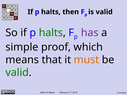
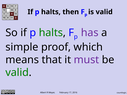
must colour: orange -> purple (86, 60)
